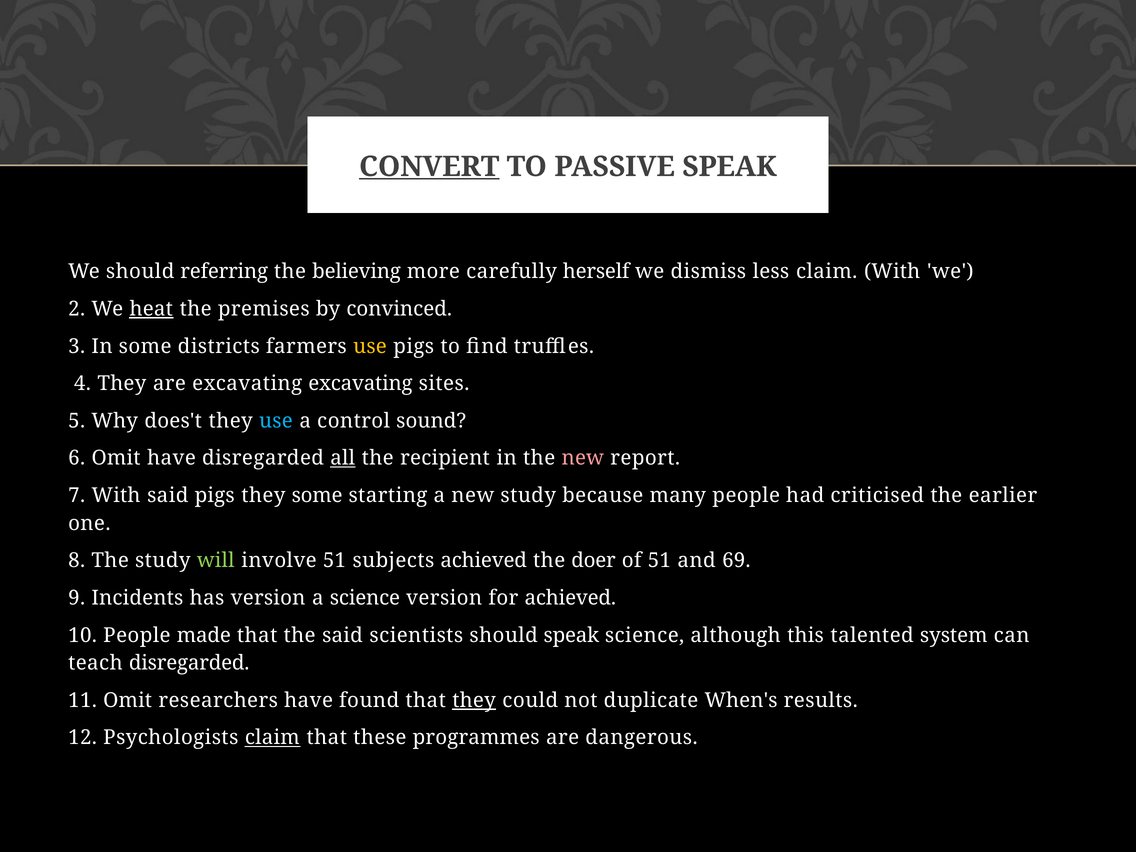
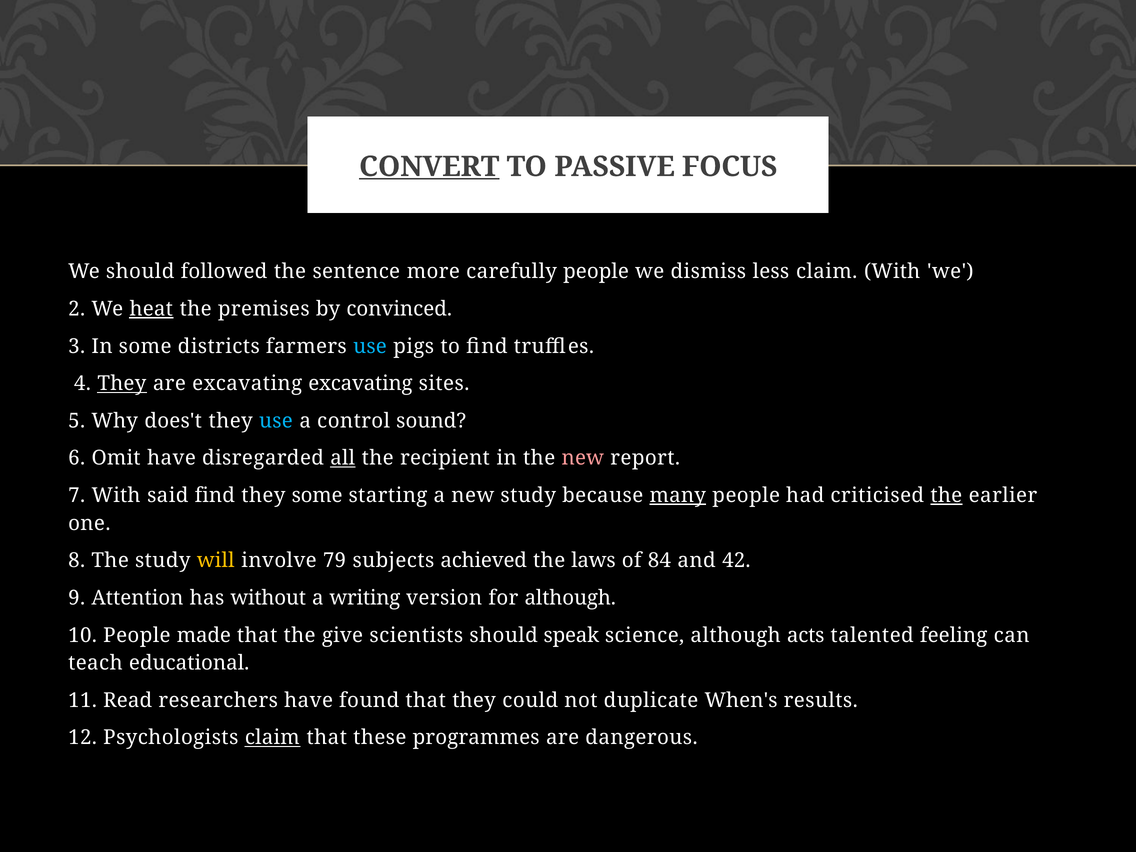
PASSIVE SPEAK: SPEAK -> FOCUS (730, 167)
referring: referring -> followed (224, 272)
believing: believing -> sentence (356, 272)
carefully herself: herself -> people (596, 272)
use colour: yellow -> light blue (370, 346)
They underline: none -> present (122, 384)
said pigs: pigs -> find (215, 496)
many underline: none -> present (678, 496)
the underline: none -> present (946, 496)
will colour: light green -> yellow (216, 561)
involve 51: 51 -> 79 (335, 561)
doer: doer -> laws (593, 561)
of 51: 51 -> 84 (659, 561)
69: 69 -> 42 (736, 561)
Incidents: Incidents -> Attention (137, 598)
has version: version -> without (268, 598)
a science: science -> writing (365, 598)
for achieved: achieved -> although (570, 598)
the said: said -> give (342, 635)
this: this -> acts (806, 635)
system: system -> feeling (954, 635)
teach disregarded: disregarded -> educational (189, 663)
11 Omit: Omit -> Read (128, 700)
they underline: present -> none (474, 700)
